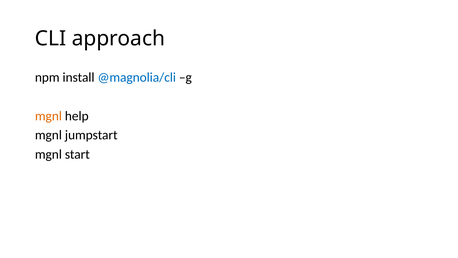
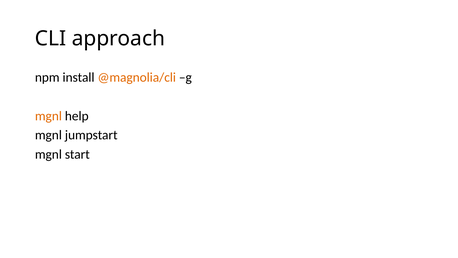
@magnolia/cli colour: blue -> orange (137, 77)
